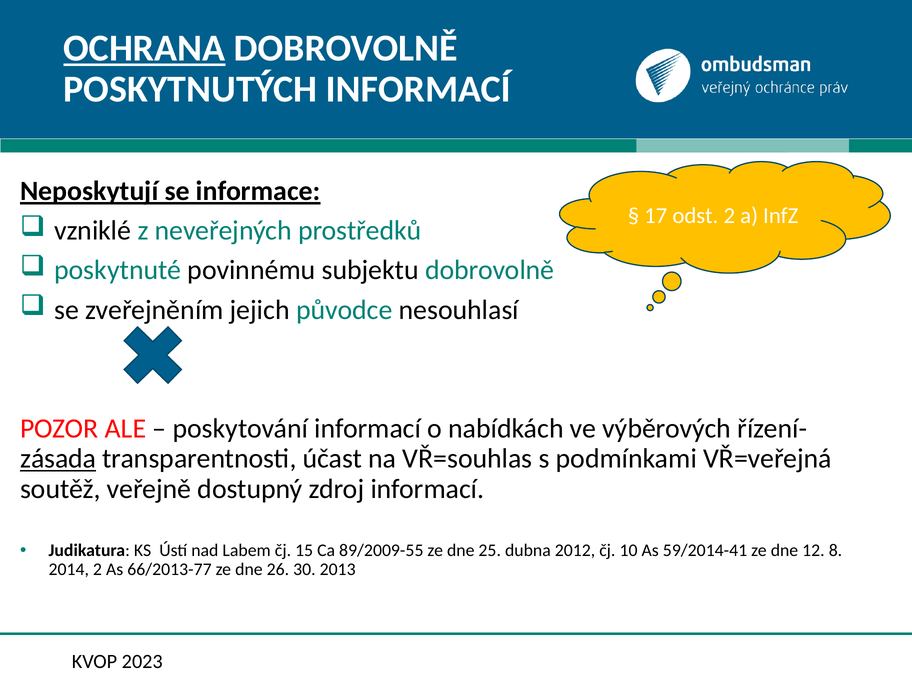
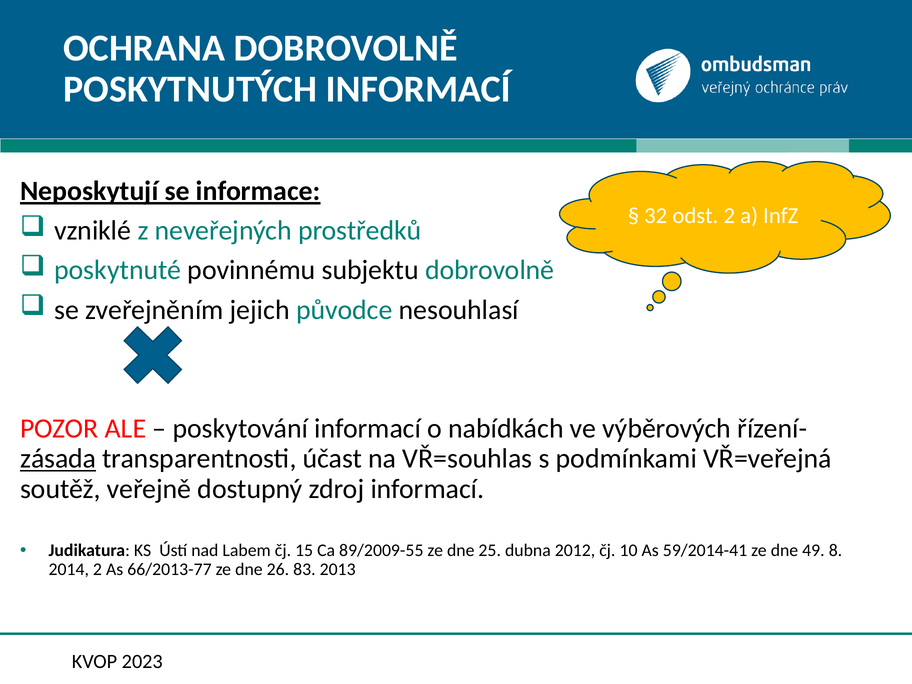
OCHRANA underline: present -> none (144, 48)
17: 17 -> 32 (656, 216)
12: 12 -> 49 (813, 550)
30: 30 -> 83 (304, 569)
